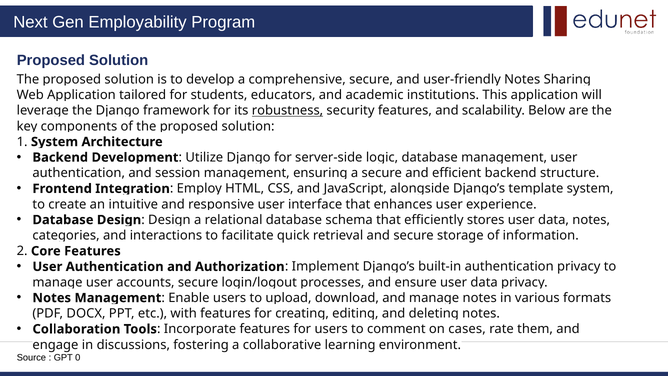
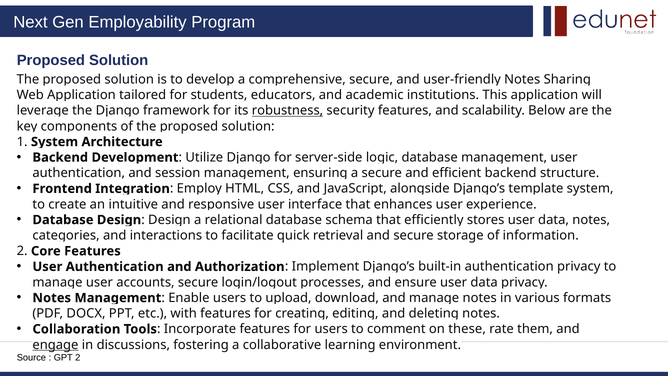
cases: cases -> these (467, 329)
engage underline: none -> present (55, 344)
GPT 0: 0 -> 2 (78, 357)
